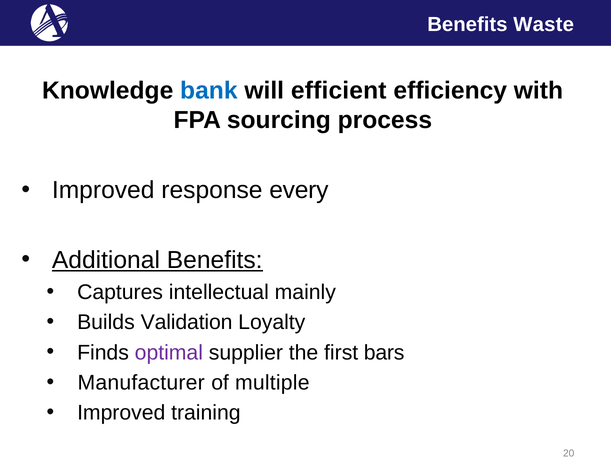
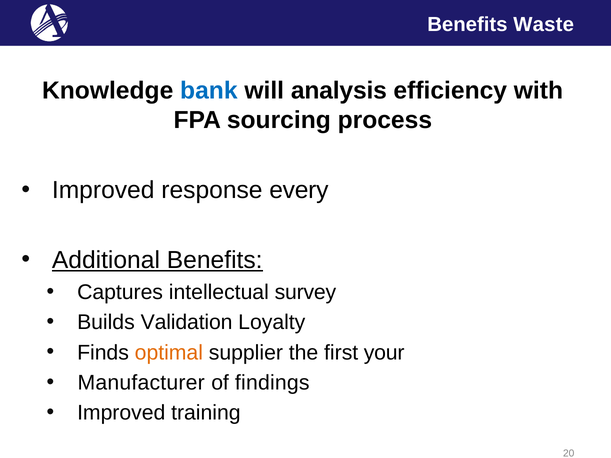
efficient: efficient -> analysis (339, 91)
mainly: mainly -> survey (305, 292)
optimal colour: purple -> orange (169, 353)
bars: bars -> your (384, 353)
multiple: multiple -> findings (272, 383)
